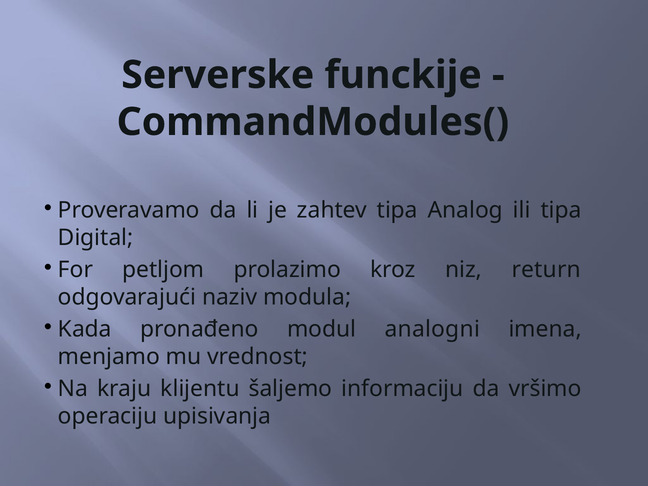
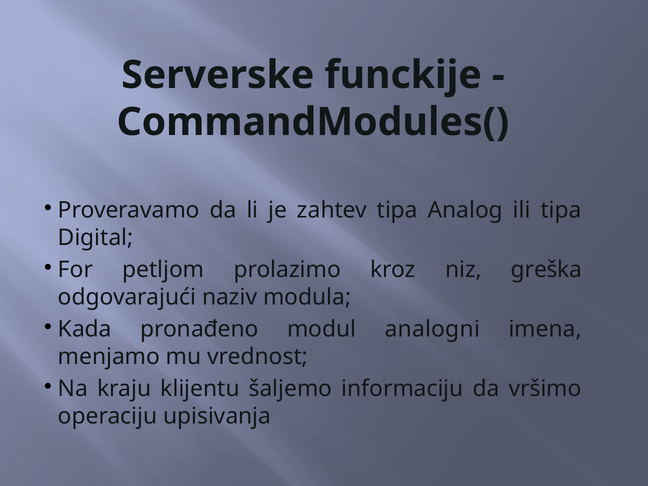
return: return -> greška (547, 270)
